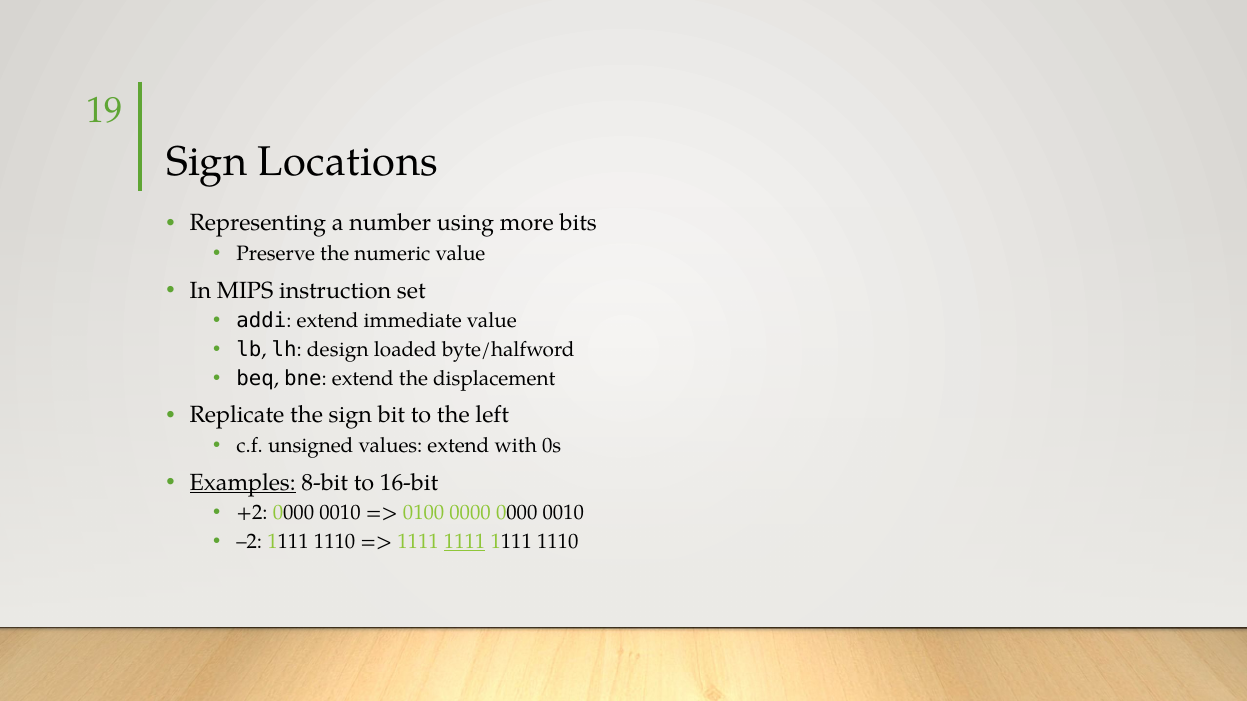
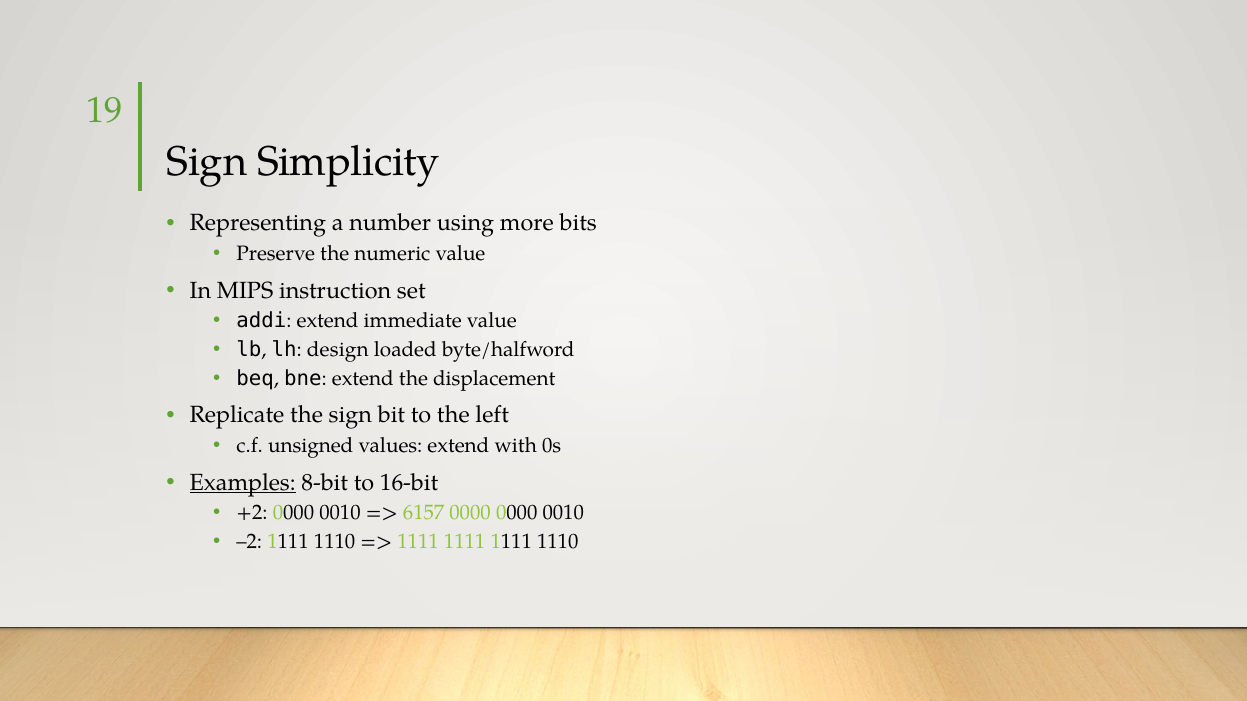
Locations: Locations -> Simplicity (348, 162)
0100: 0100 -> 6157 (424, 513)
1111 underline: present -> none (465, 542)
